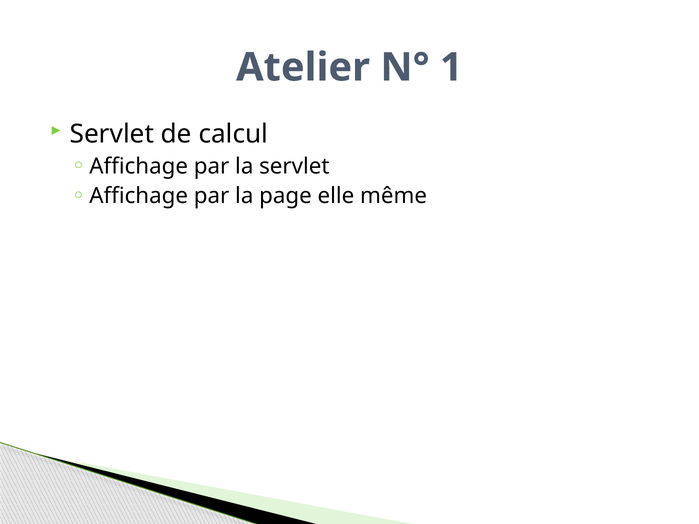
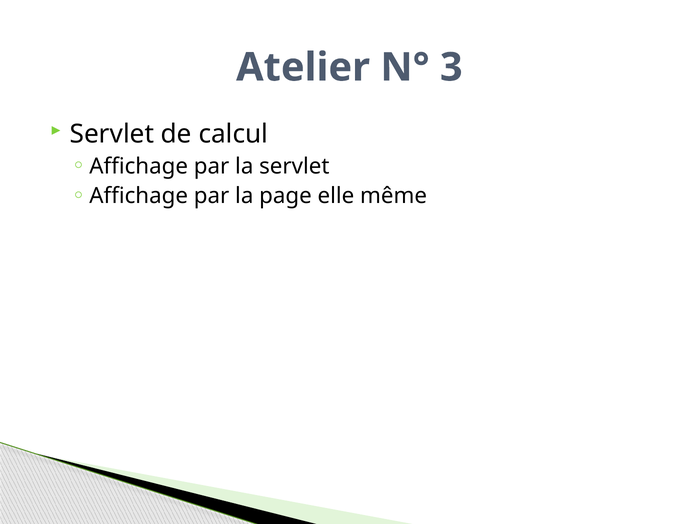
1: 1 -> 3 (451, 67)
